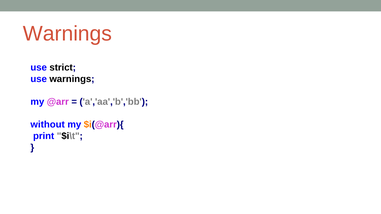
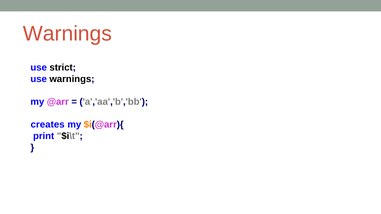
without: without -> creates (48, 125)
